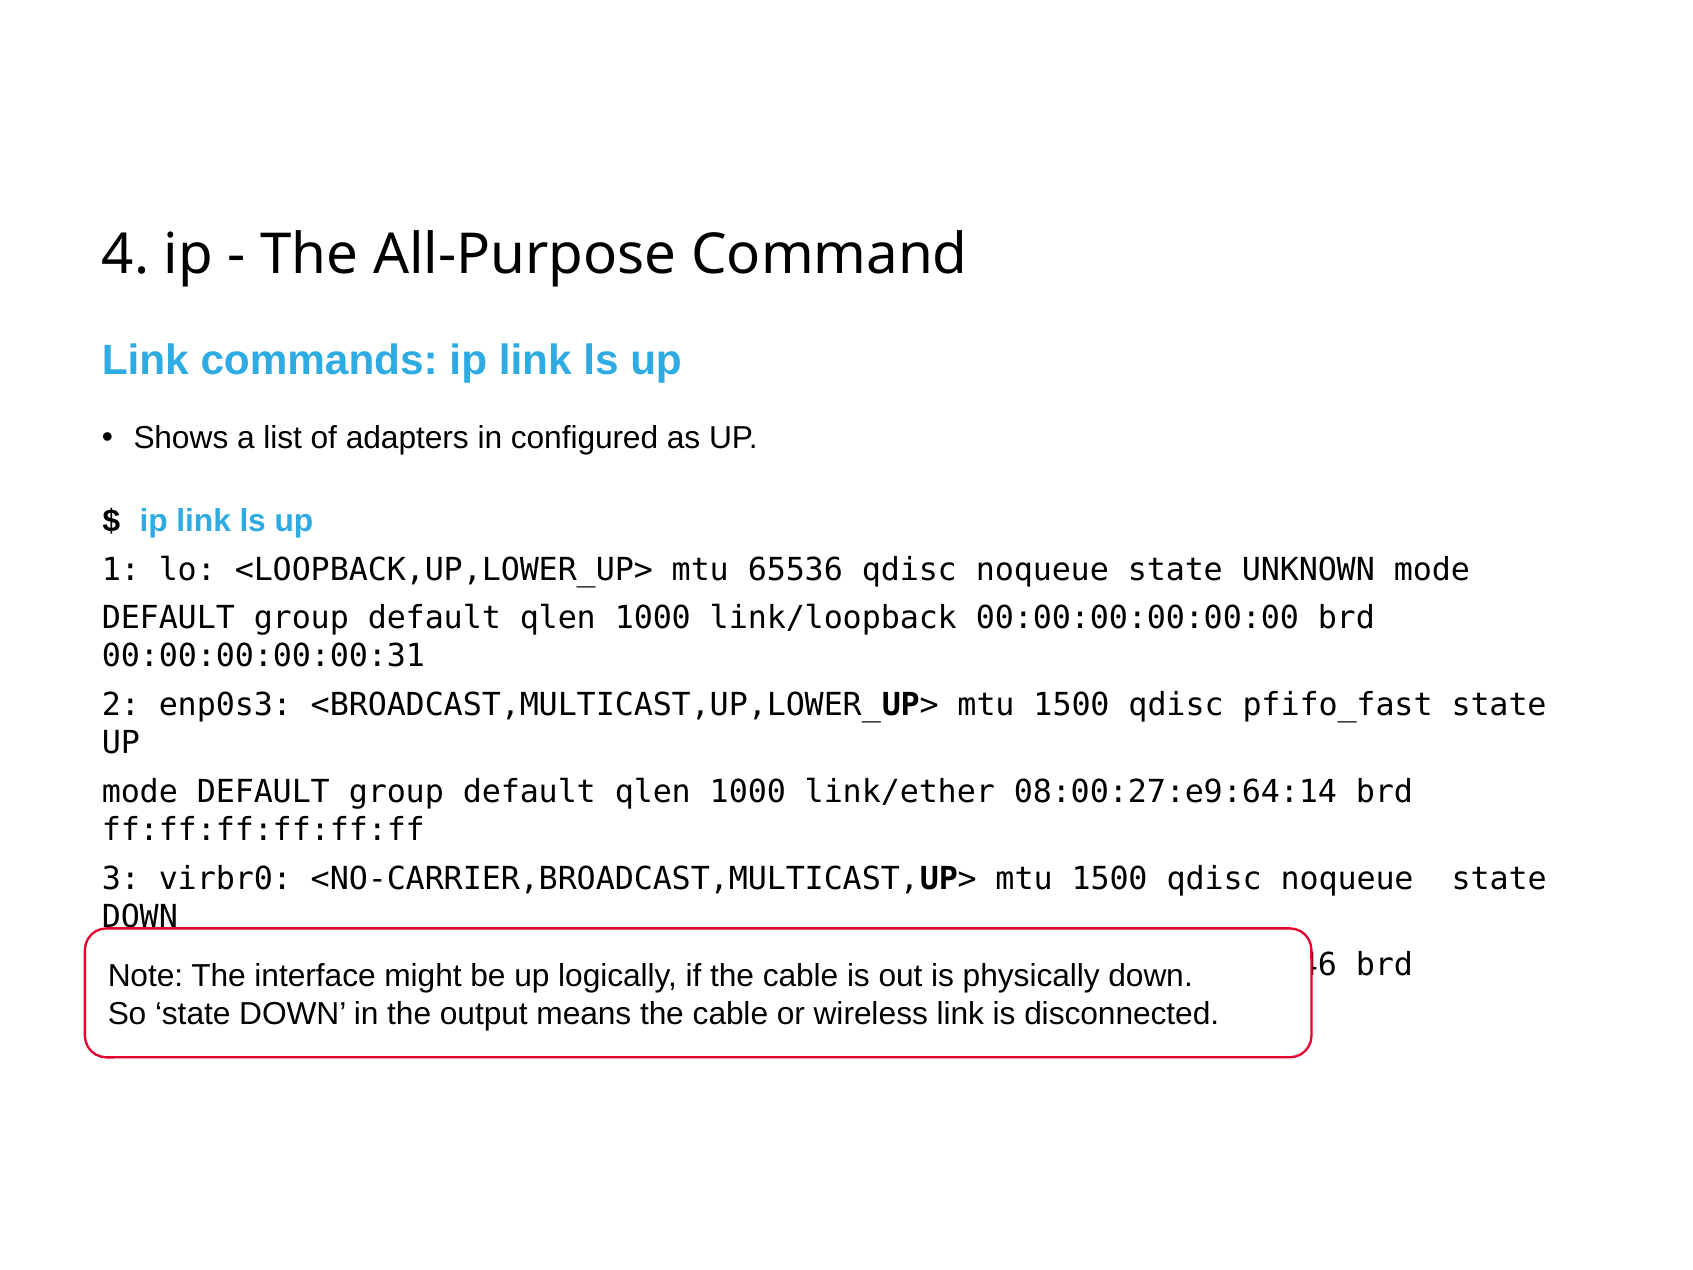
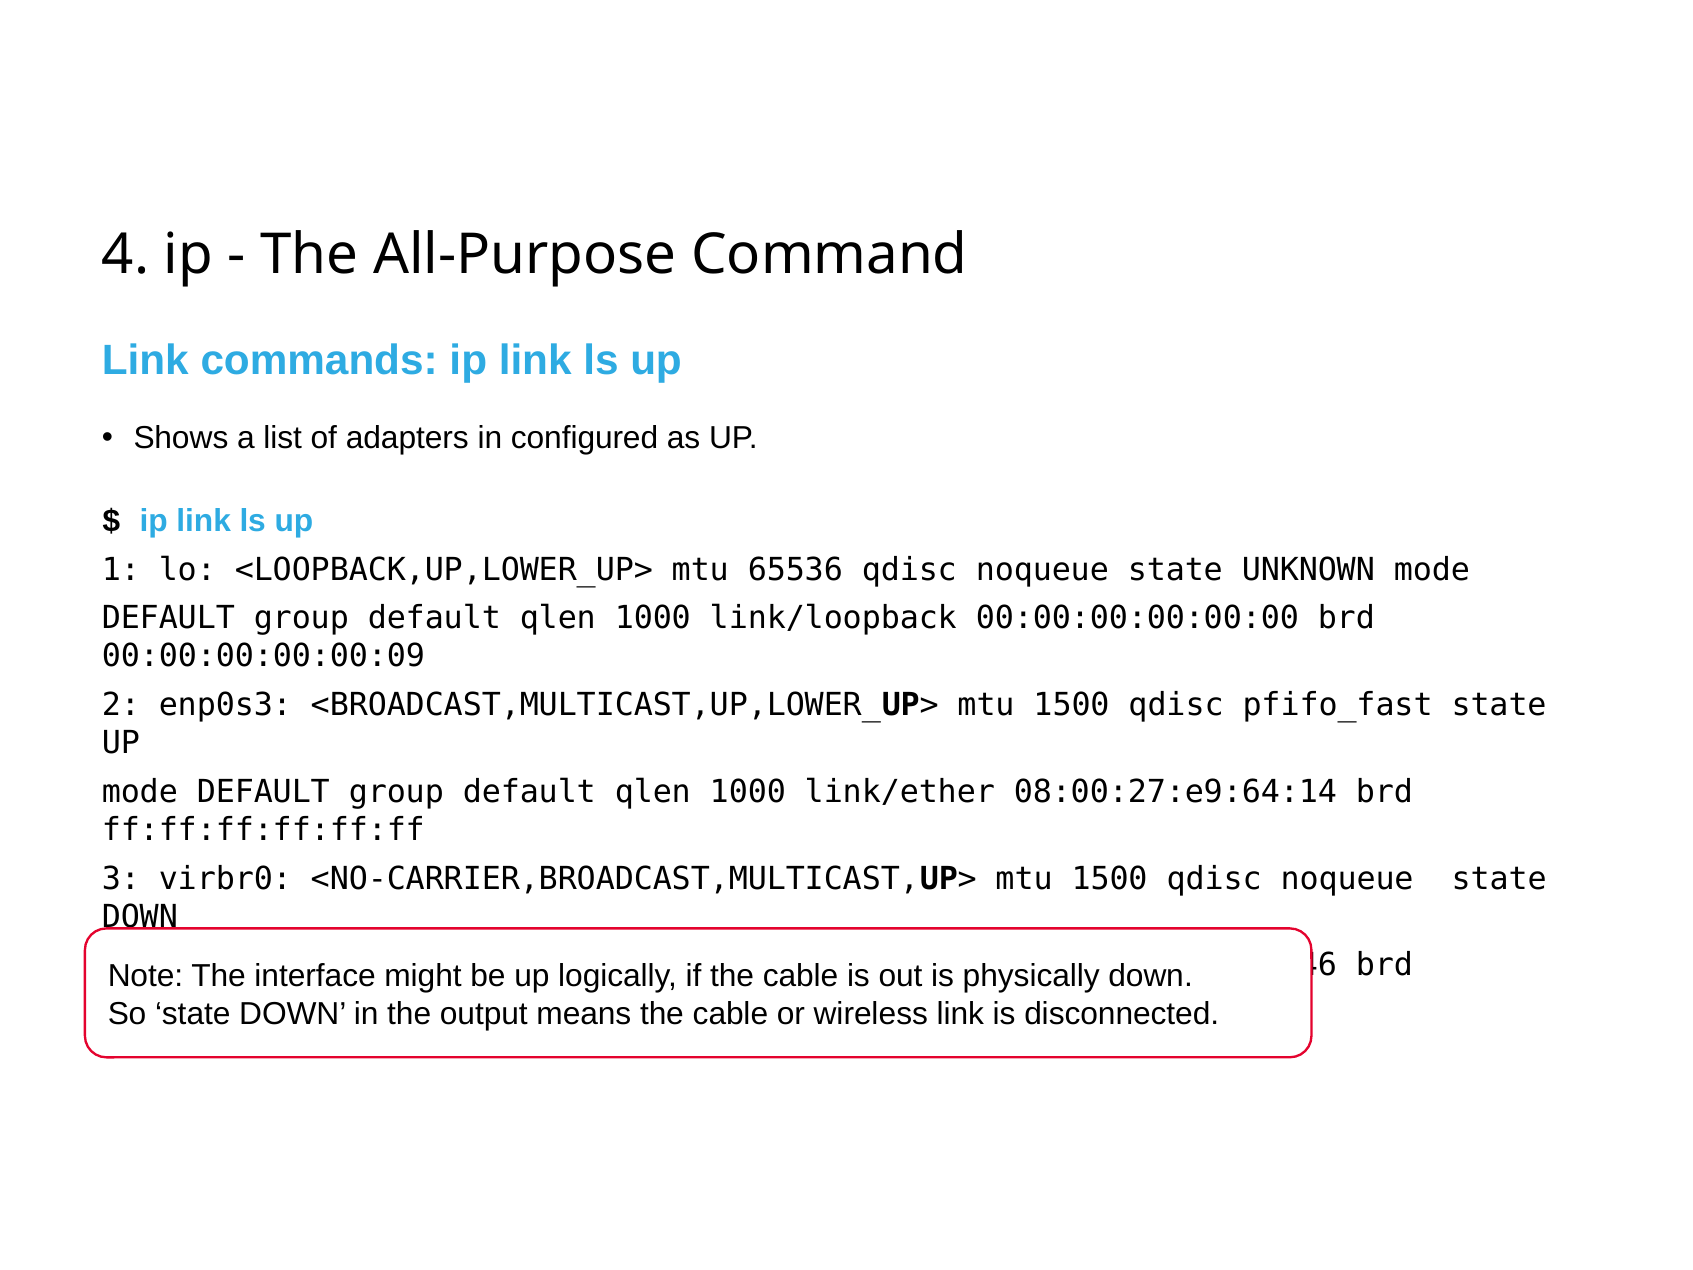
00:00:00:00:00:31: 00:00:00:00:00:31 -> 00:00:00:00:00:09 (263, 656)
